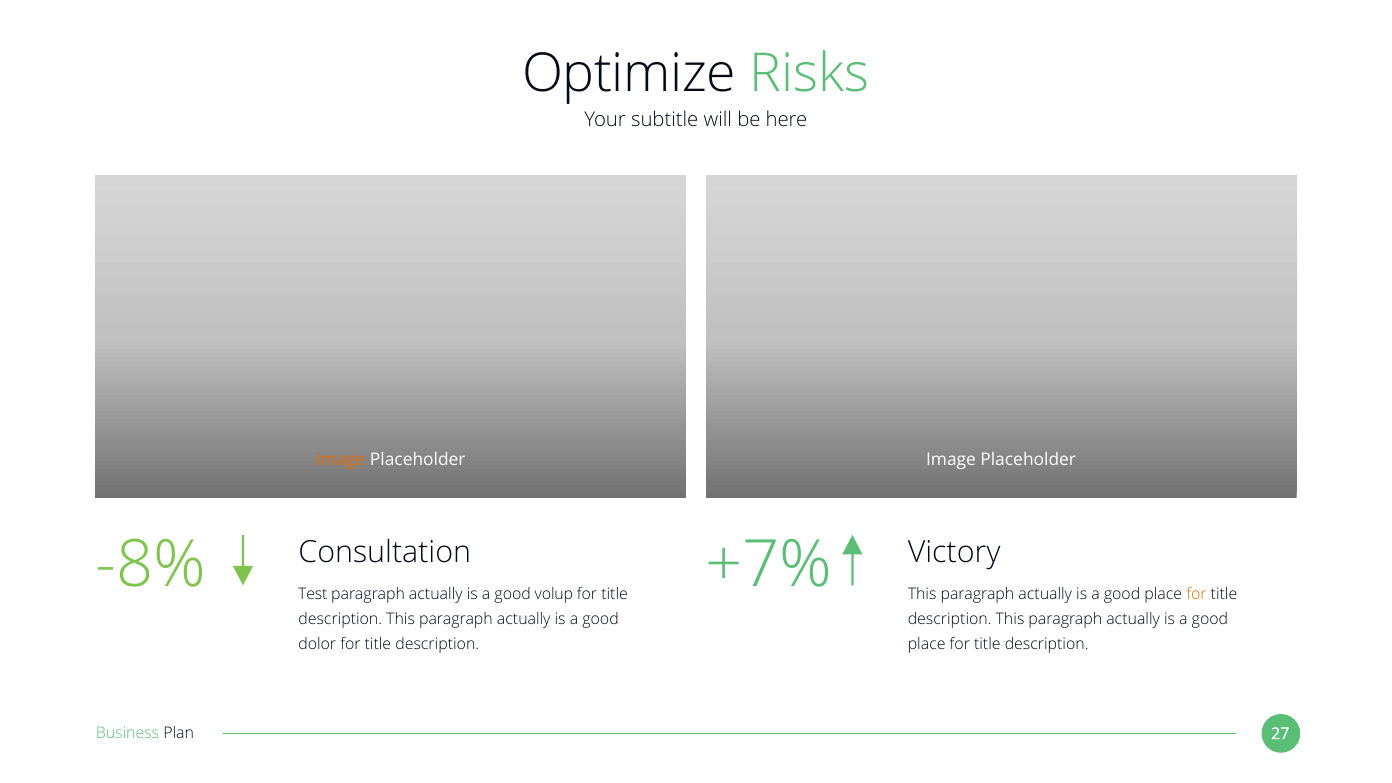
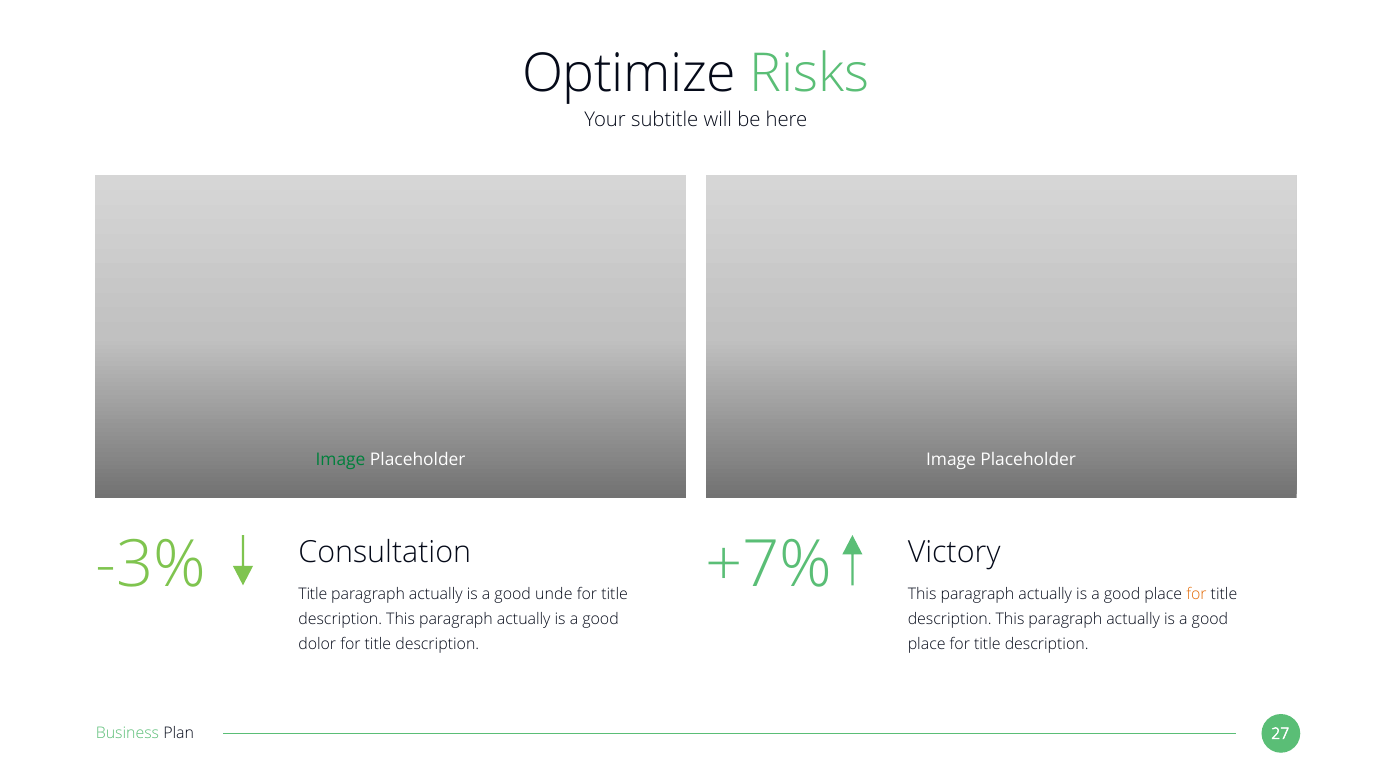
Image colour: orange -> green (341, 460)
-8%: -8% -> -3% (151, 565)
Test: Test -> Title (313, 594)
volup: volup -> unde (554, 594)
